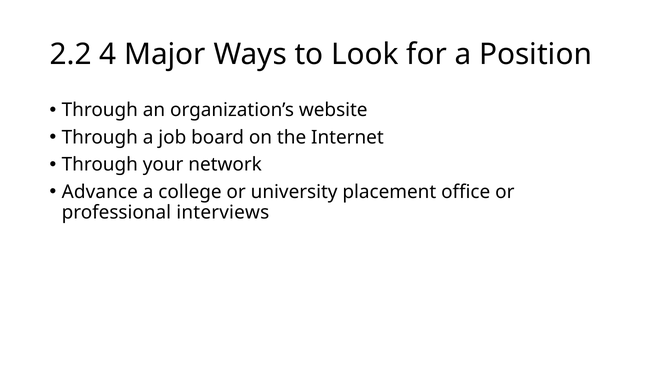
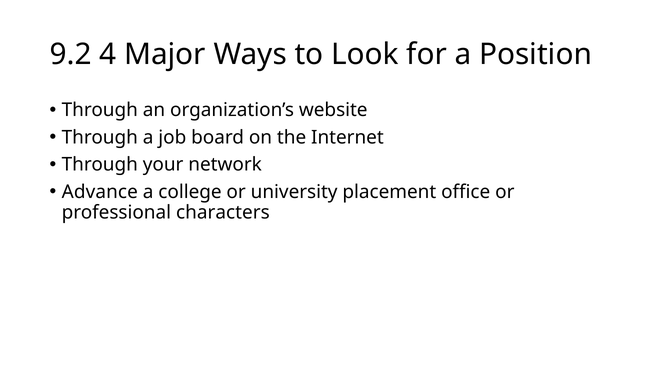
2.2: 2.2 -> 9.2 (71, 55)
interviews: interviews -> characters (223, 212)
